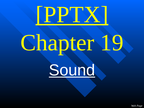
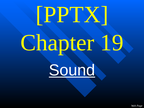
PPTX underline: present -> none (72, 15)
